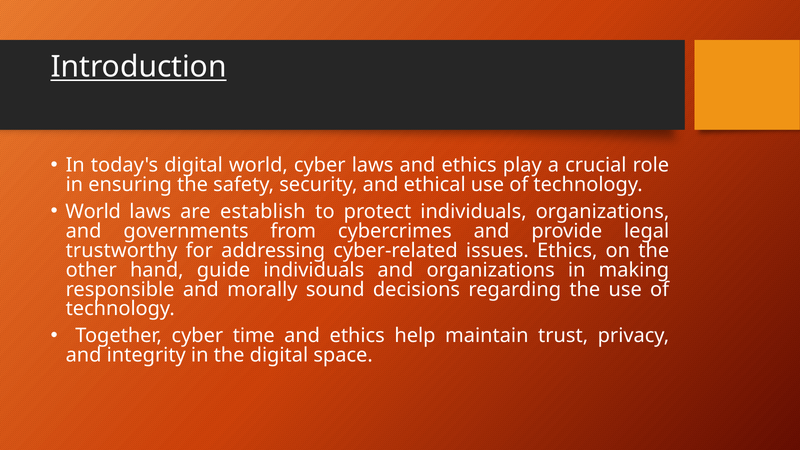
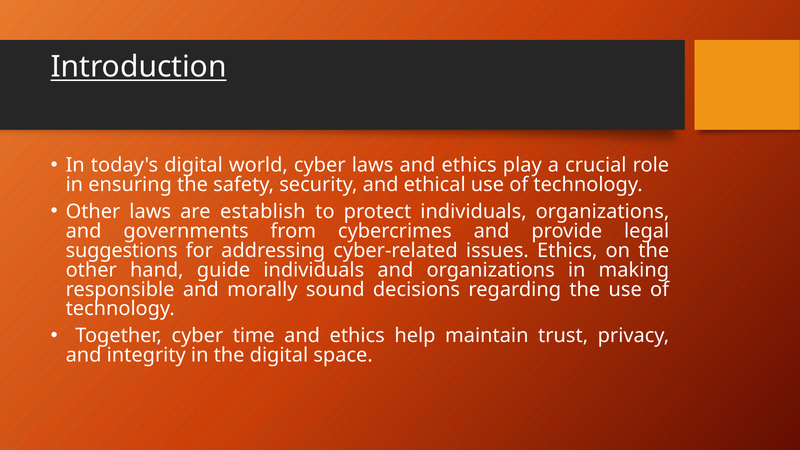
World: World -> Other (93, 212)
trustworthy: trustworthy -> suggestions (122, 251)
